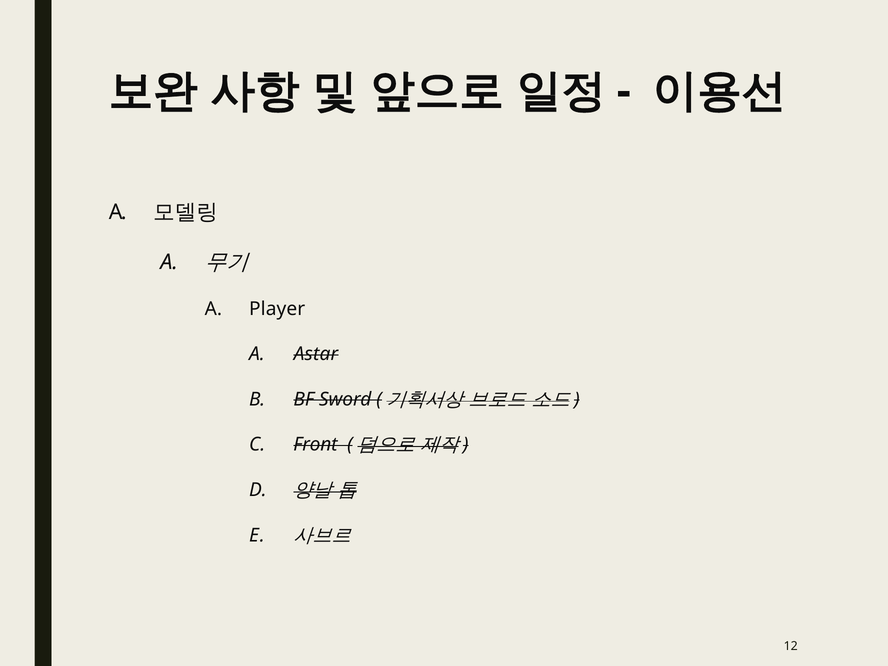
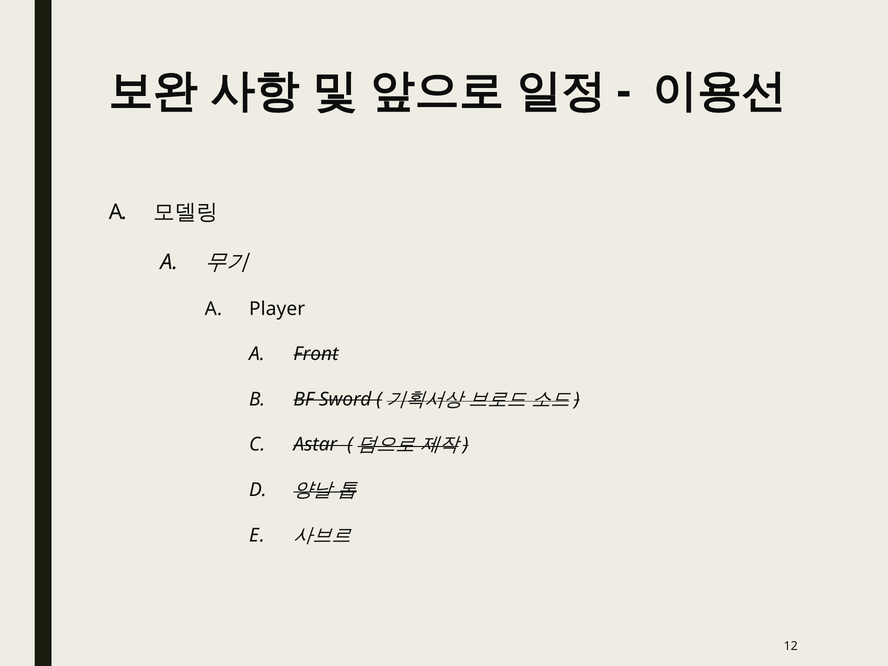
Astar: Astar -> Front (316, 354)
Front: Front -> Astar (315, 445)
